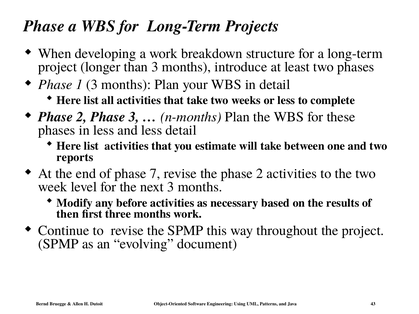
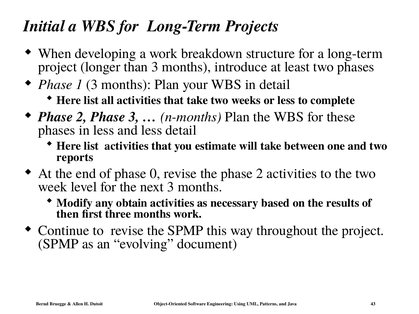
Phase: Phase -> Initial (44, 26)
7: 7 -> 0 (155, 174)
before: before -> obtain (132, 203)
